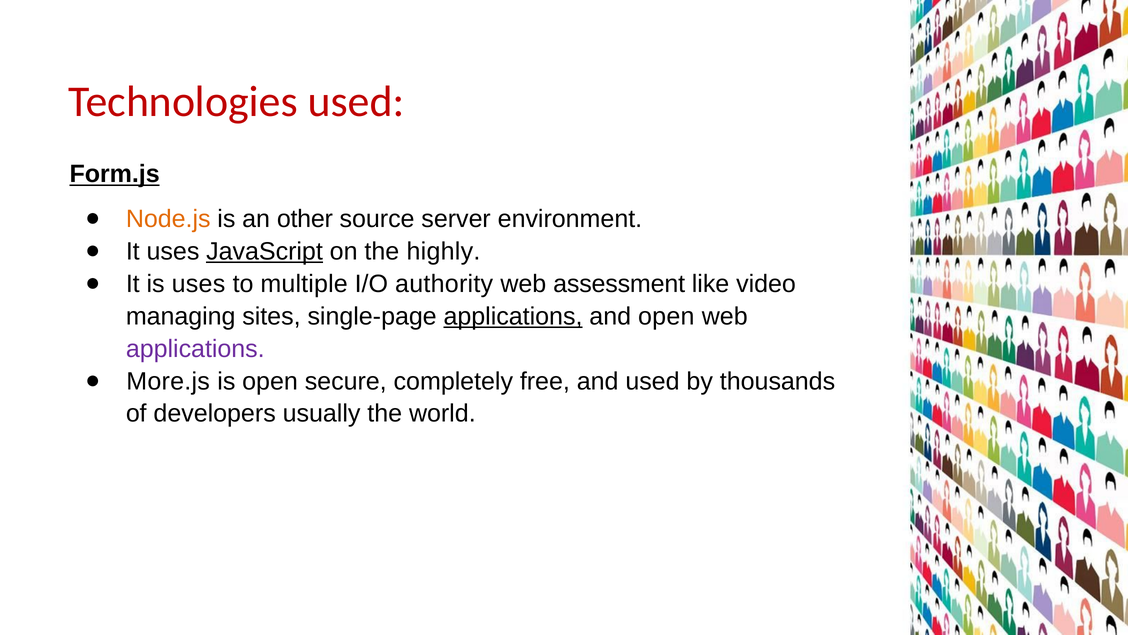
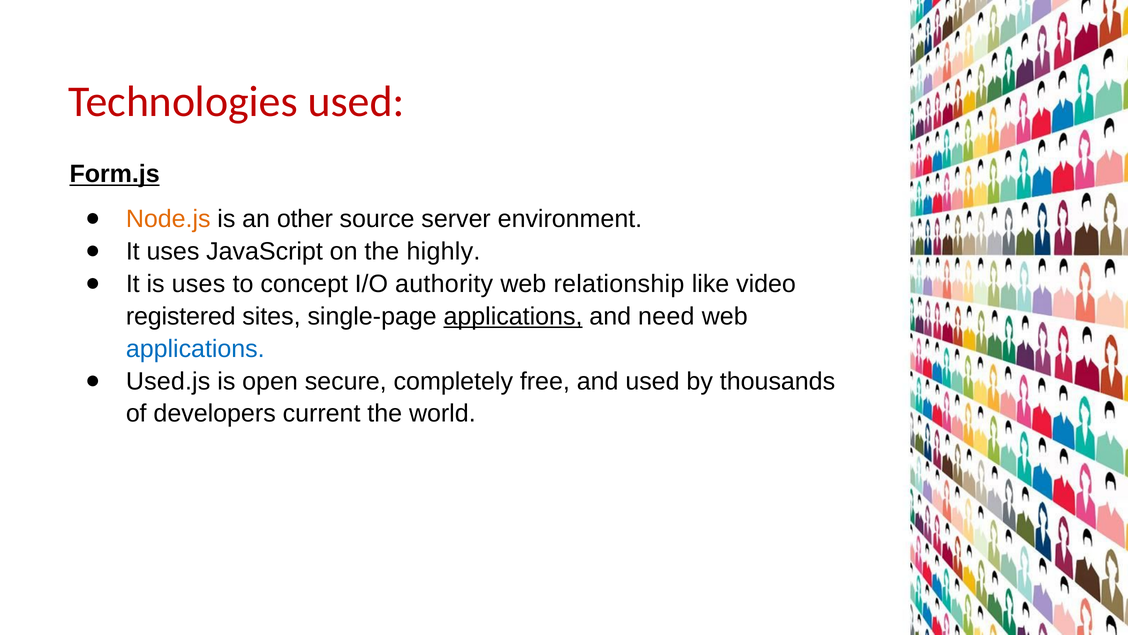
JavaScript underline: present -> none (265, 251)
multiple: multiple -> concept (304, 284)
assessment: assessment -> relationship (619, 284)
managing: managing -> registered (181, 316)
and open: open -> need (666, 316)
applications colour: purple -> blue (195, 349)
More.js: More.js -> Used.js (168, 381)
usually: usually -> current (322, 413)
